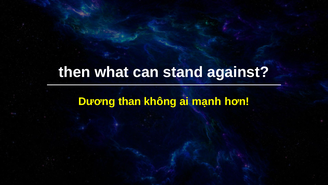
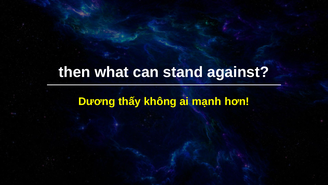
than: than -> thấy (130, 101)
